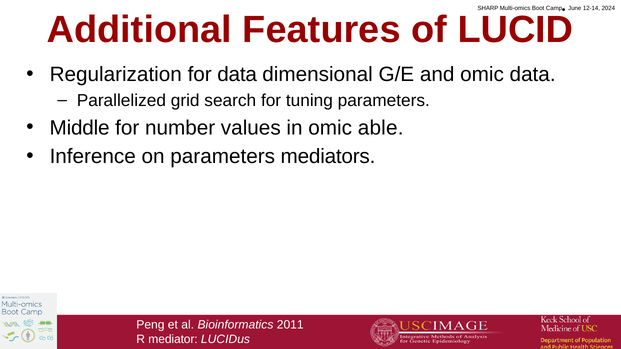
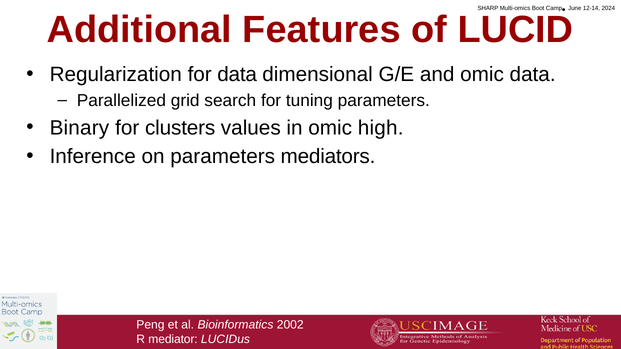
Middle: Middle -> Binary (79, 128)
number: number -> clusters (180, 128)
able: able -> high (381, 128)
2011: 2011 -> 2002 (290, 325)
